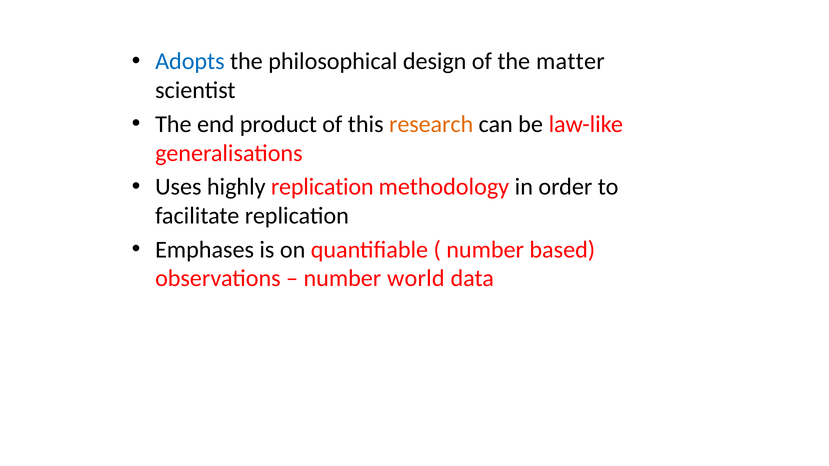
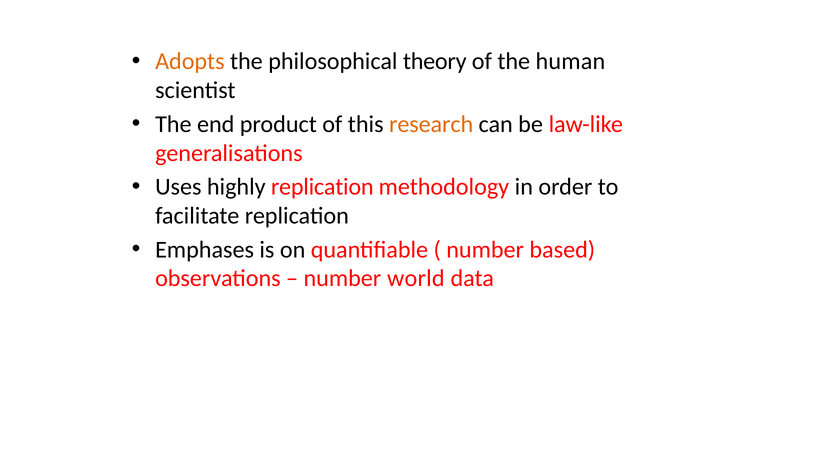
Adopts colour: blue -> orange (190, 61)
design: design -> theory (435, 61)
matter: matter -> human (570, 61)
